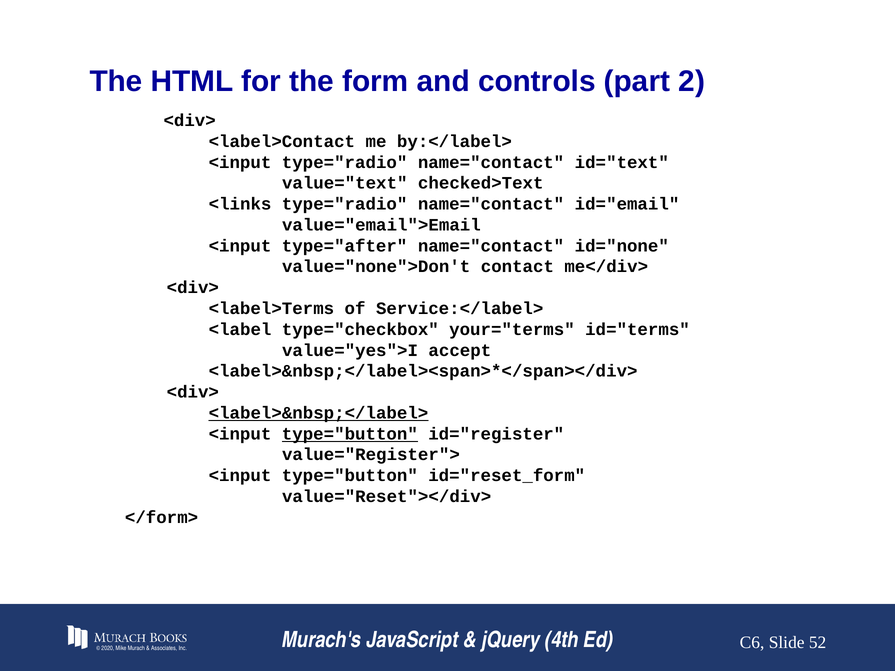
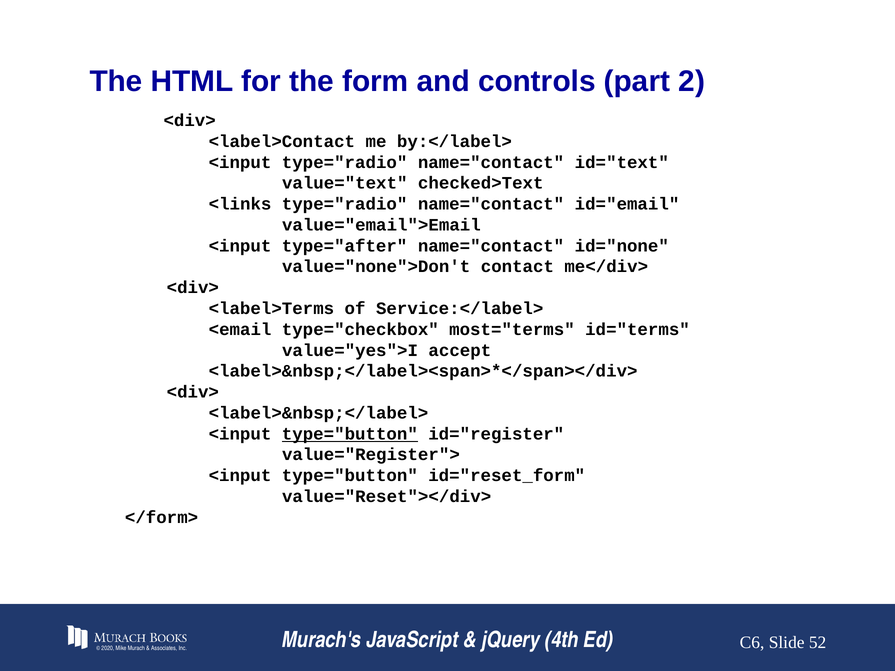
<label: <label -> <email (240, 329)
your="terms: your="terms -> most="terms (512, 329)
<label>&nbsp;</label> underline: present -> none (318, 413)
